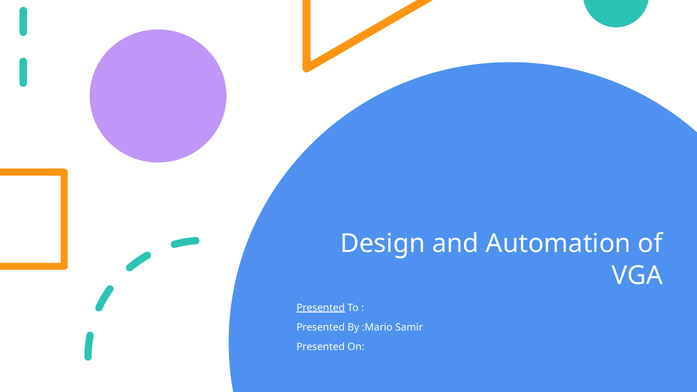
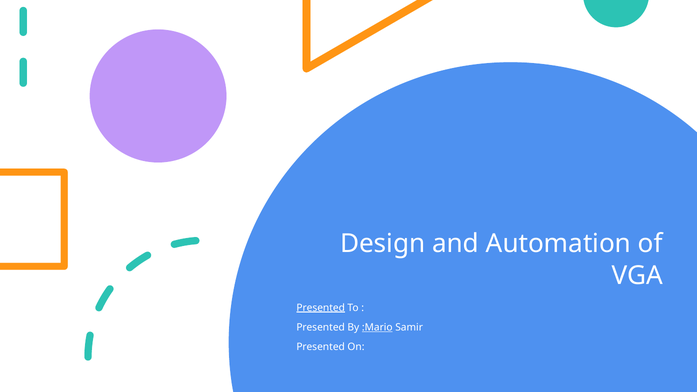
:Mario underline: none -> present (377, 327)
